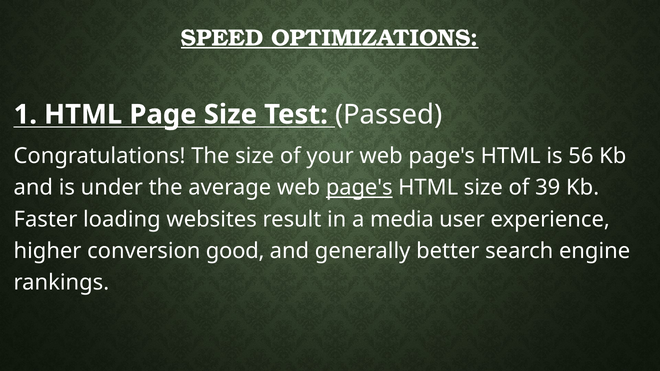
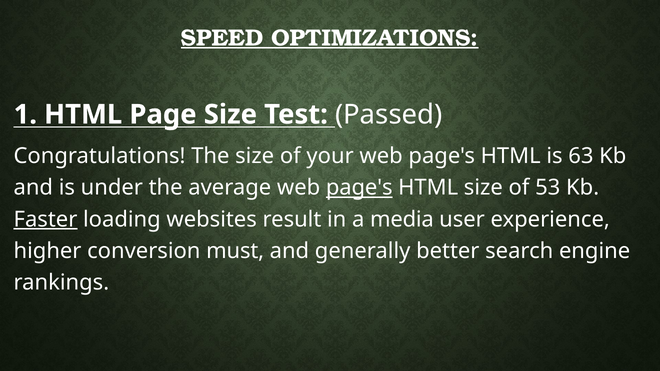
56: 56 -> 63 (581, 156)
39: 39 -> 53 (548, 188)
Faster underline: none -> present (45, 220)
good: good -> must (235, 251)
